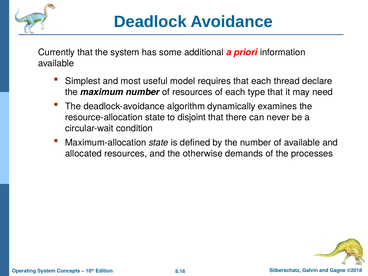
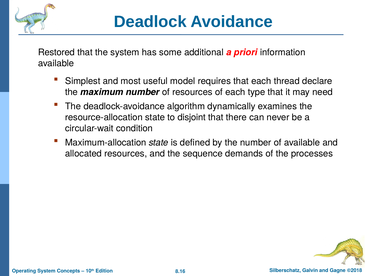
Currently: Currently -> Restored (57, 52)
otherwise: otherwise -> sequence (203, 154)
